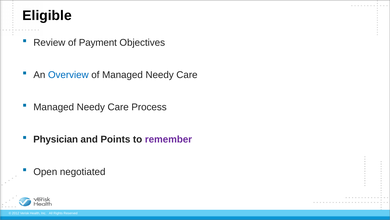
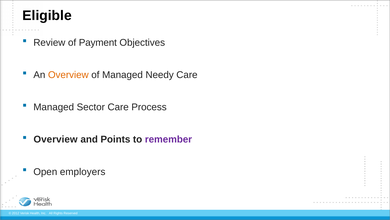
Overview colour: blue -> orange (68, 75)
Needy: Needy -> Sector (91, 107)
Physician: Physician -> Overview (56, 139)
negotiated: negotiated -> employers (83, 171)
